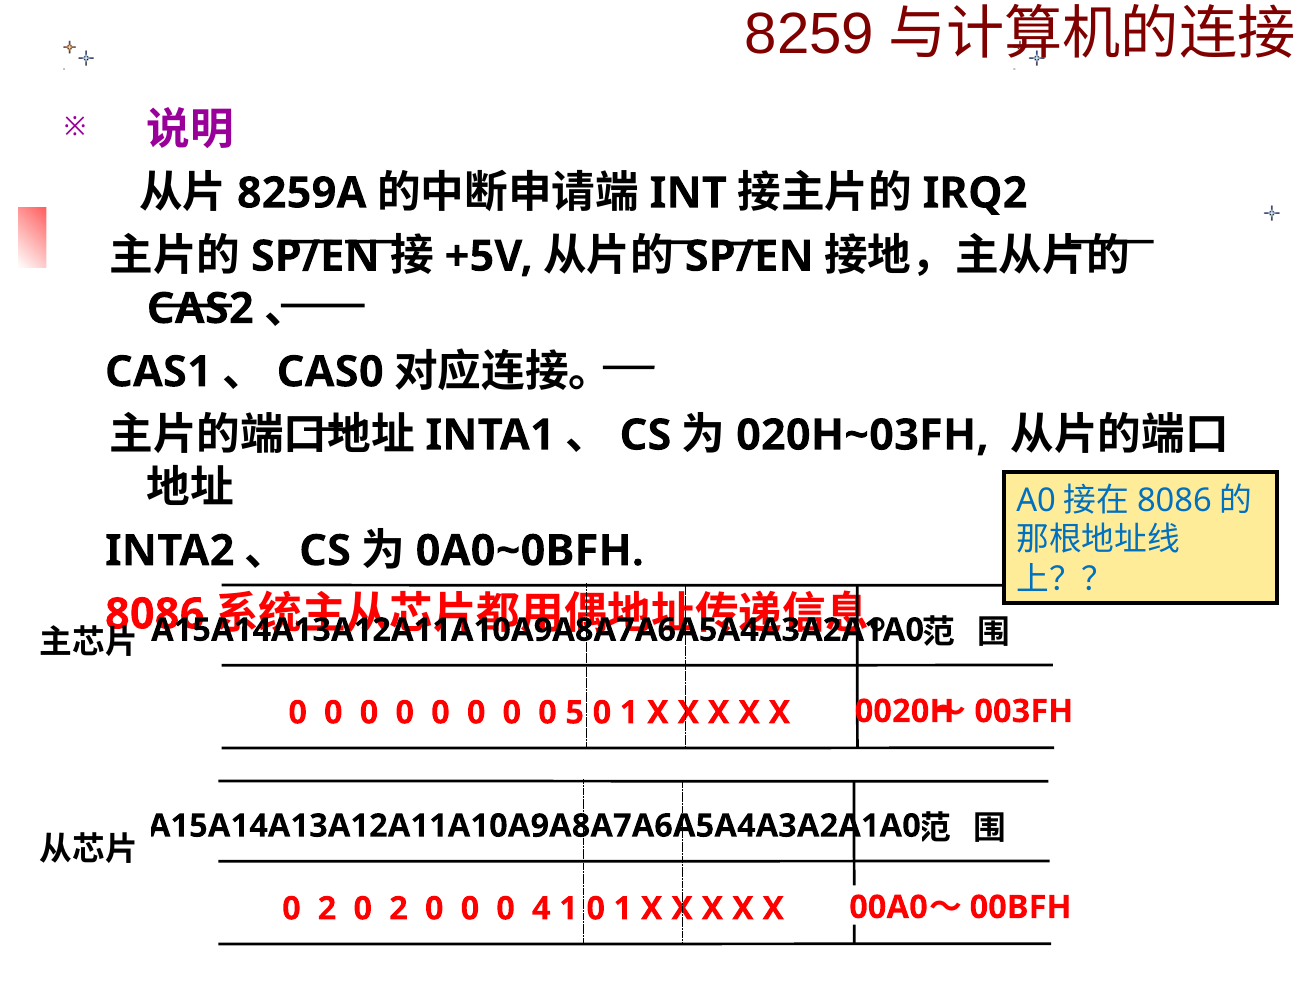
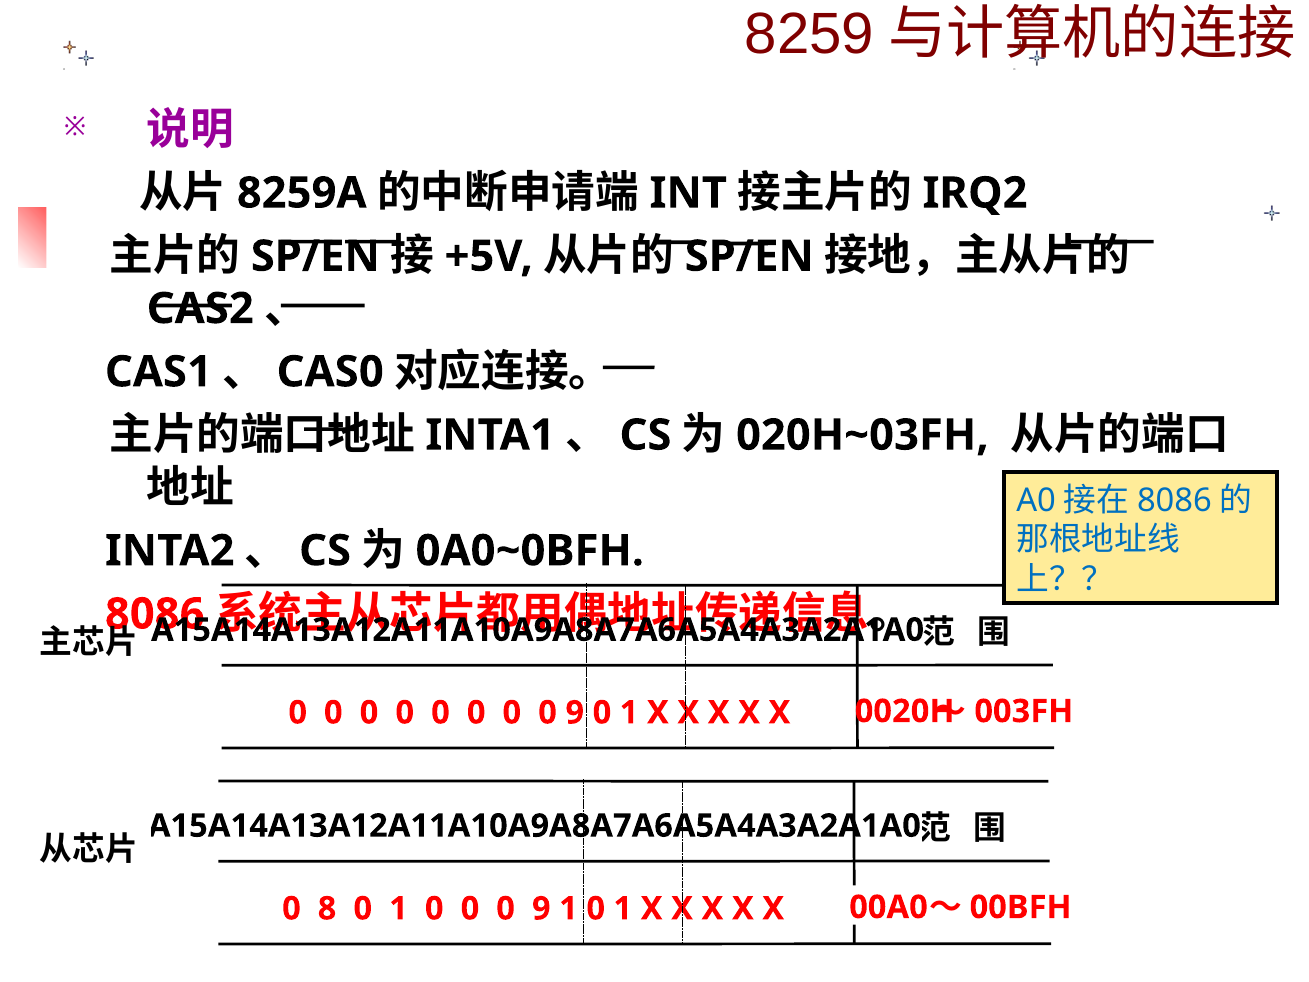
5: 5 -> 9 (575, 713)
2: 2 -> 8 (327, 908)
2: 2 -> 1 (399, 908)
4: 4 -> 9 (541, 908)
